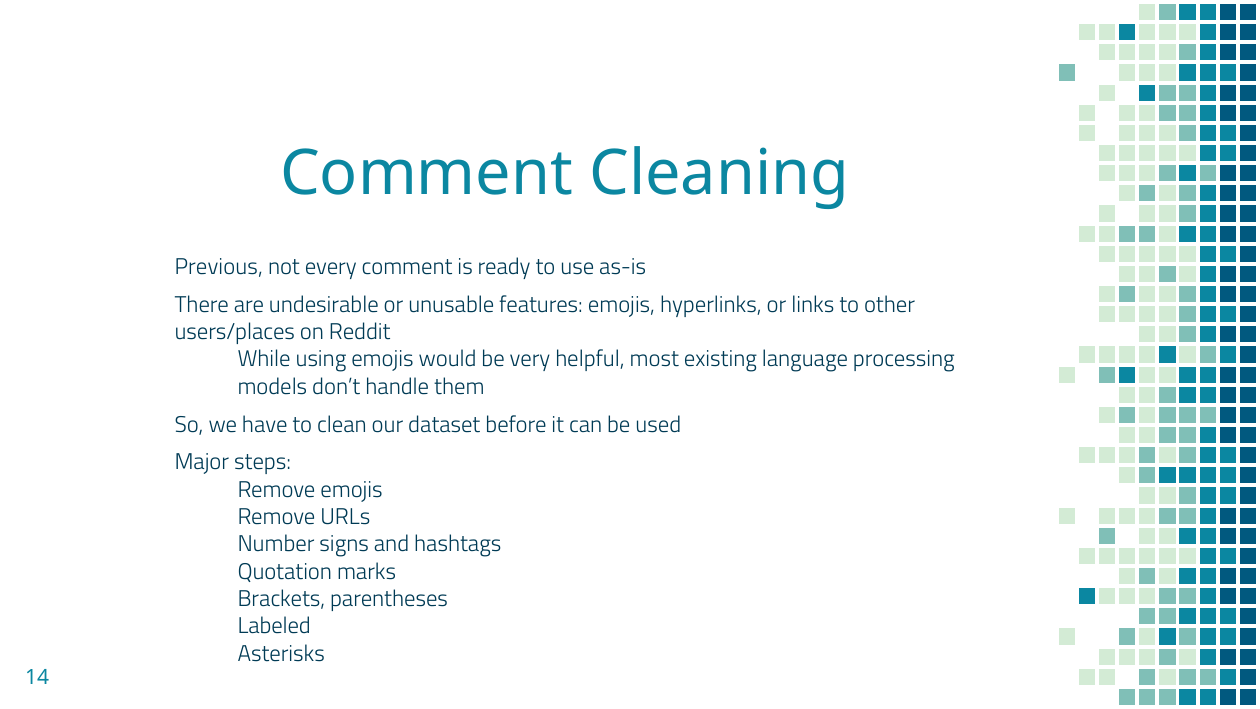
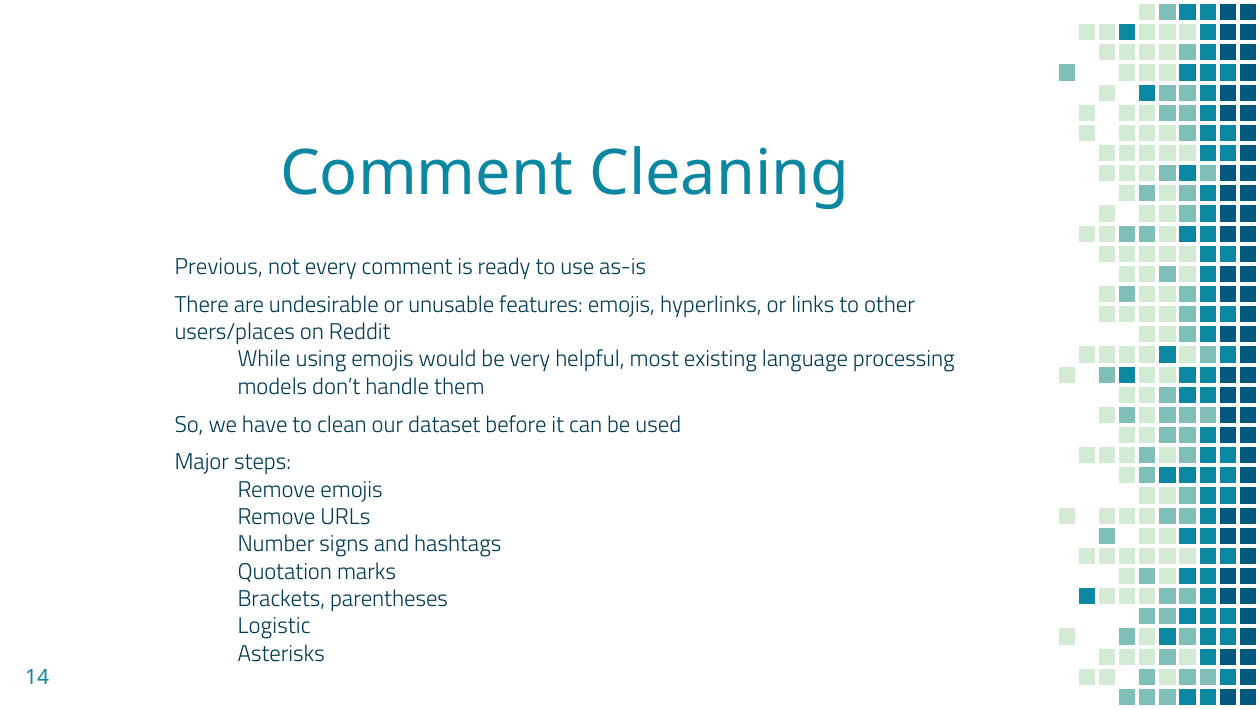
Labeled: Labeled -> Logistic (274, 626)
